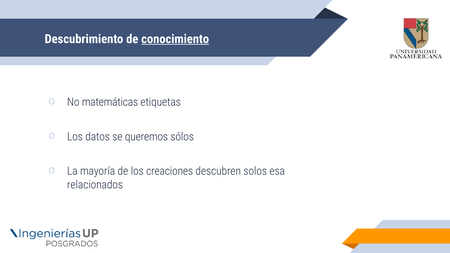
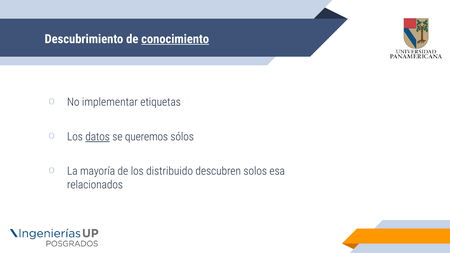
matemáticas: matemáticas -> implementar (110, 102)
datos underline: none -> present (98, 137)
creaciones: creaciones -> distribuido (170, 171)
